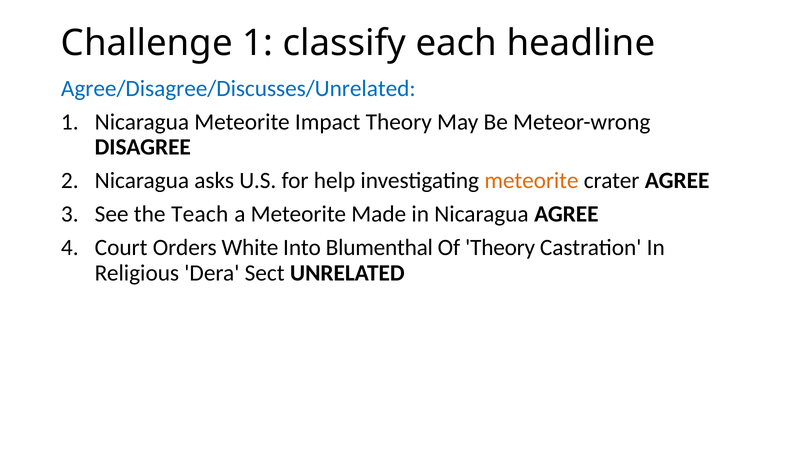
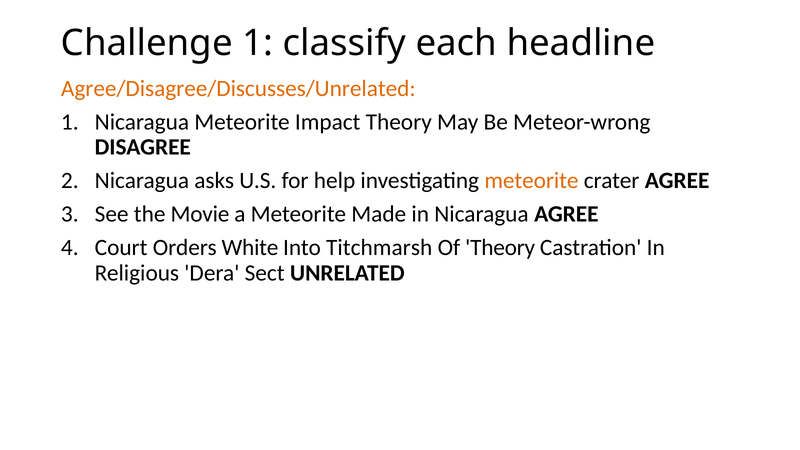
Agree/Disagree/Discusses/Unrelated colour: blue -> orange (238, 88)
Teach: Teach -> Movie (200, 214)
Blumenthal: Blumenthal -> Titchmarsh (379, 248)
